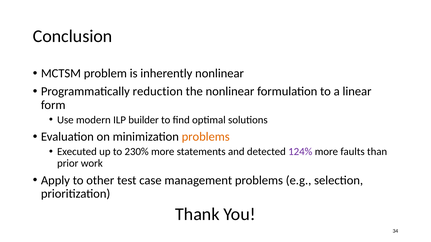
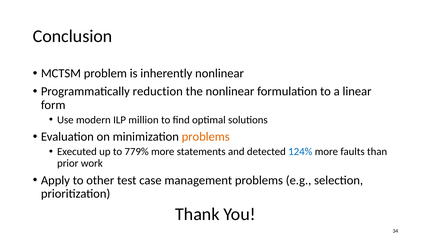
builder: builder -> million (144, 120)
230%: 230% -> 779% (137, 152)
124% colour: purple -> blue (300, 152)
